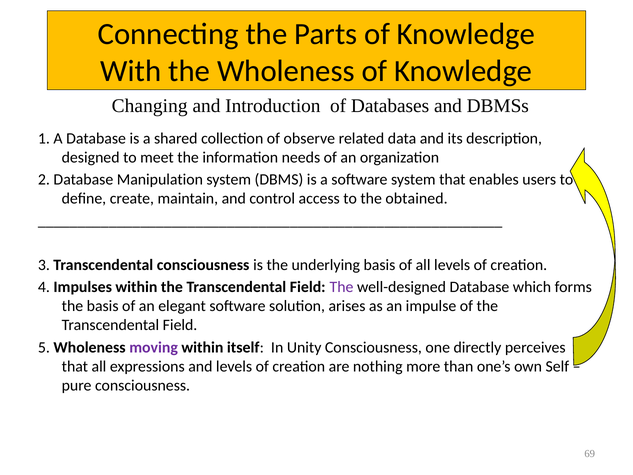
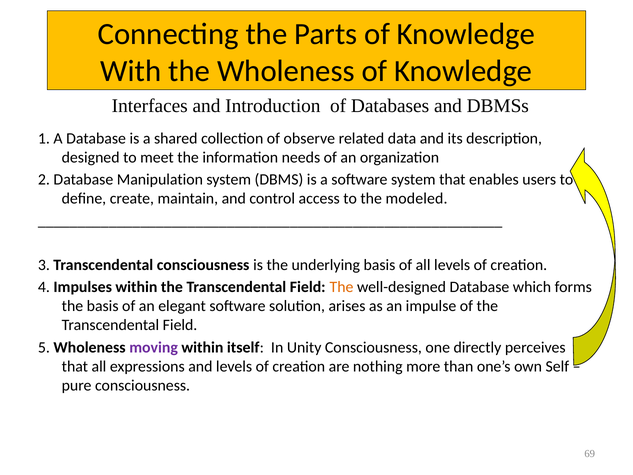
Changing: Changing -> Interfaces (150, 106)
obtained: obtained -> modeled (417, 198)
The colour: purple -> orange (341, 287)
